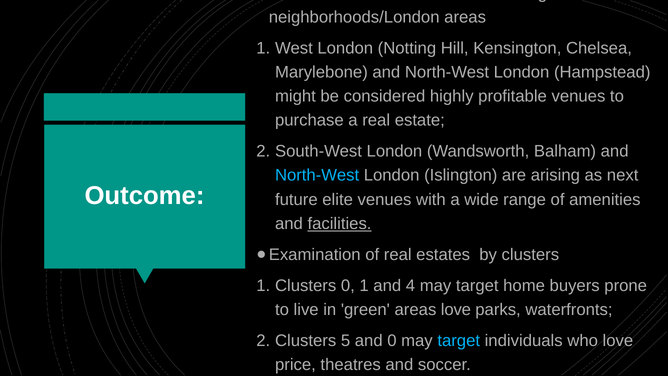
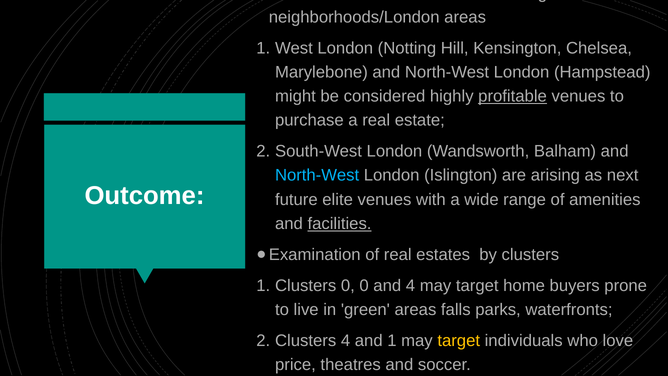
profitable underline: none -> present (513, 96)
0 1: 1 -> 0 (364, 285)
areas love: love -> falls (456, 309)
Clusters 5: 5 -> 4 (346, 340)
and 0: 0 -> 1 (392, 340)
target colour: light blue -> yellow (459, 340)
